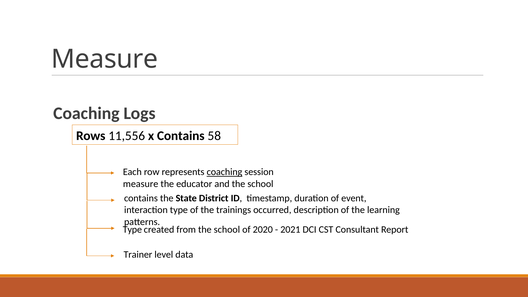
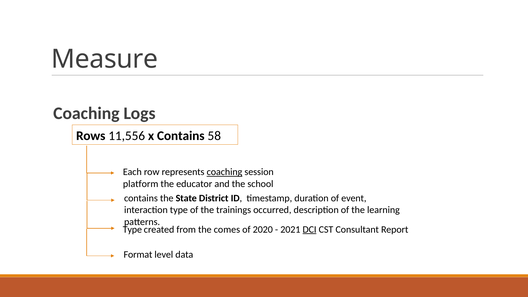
measure: measure -> platform (141, 184)
from the school: school -> comes (227, 230)
DCI underline: none -> present (310, 230)
Trainer: Trainer -> Format (138, 254)
